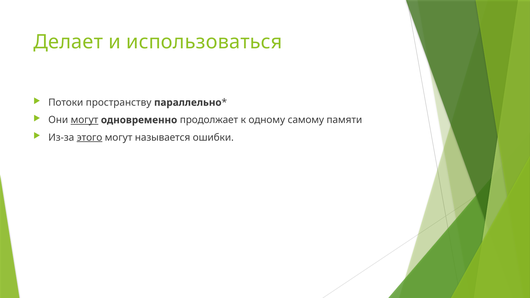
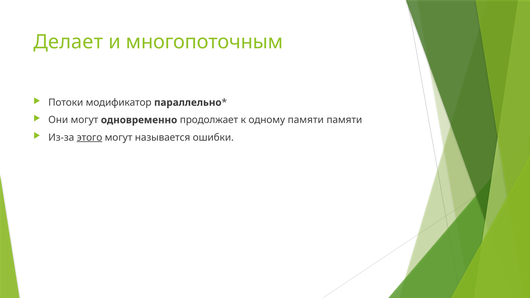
использоваться: использоваться -> многопоточным (204, 42)
пространству: пространству -> модификатор (119, 103)
могут underline: present -> none (84, 120)
одному самому: самому -> памяти (306, 120)
